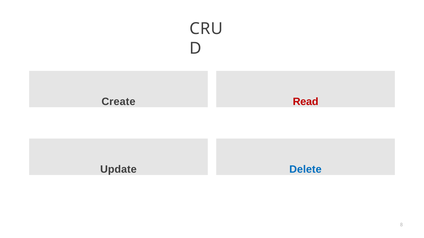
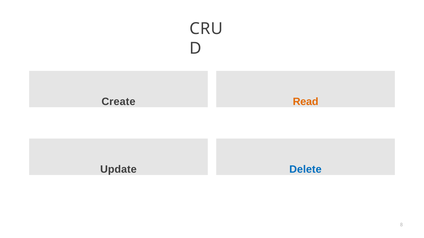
Read colour: red -> orange (306, 102)
